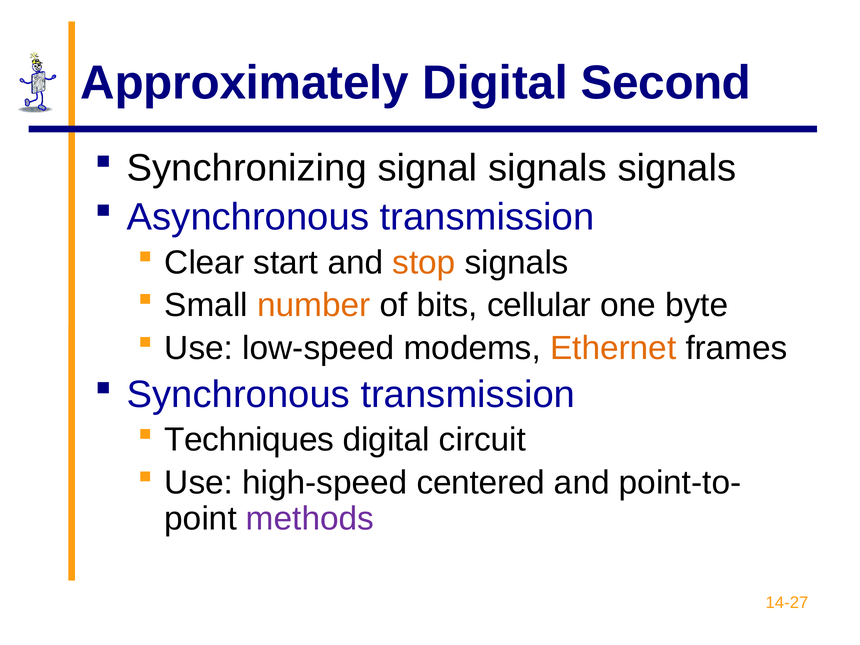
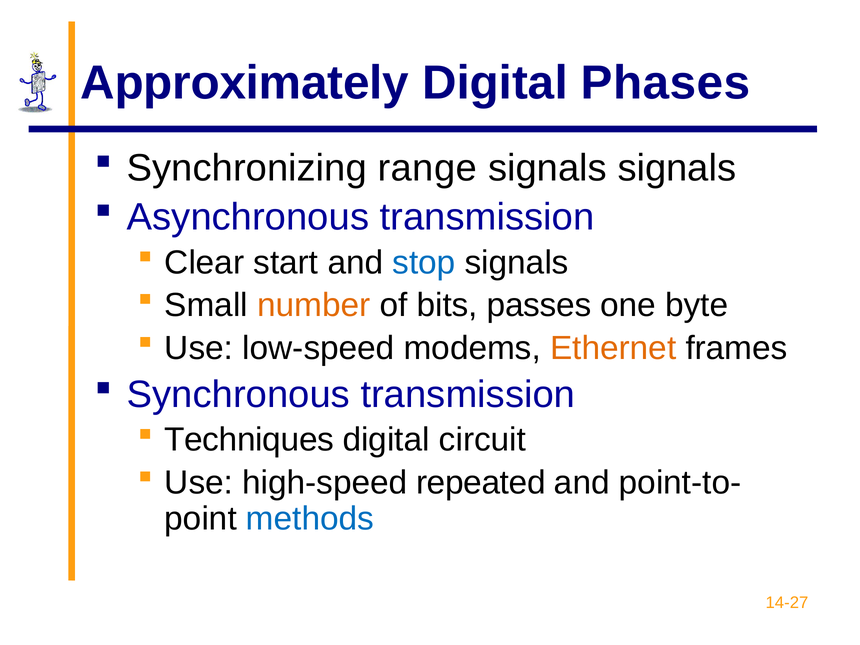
Second: Second -> Phases (666, 83)
signal: signal -> range (427, 168)
stop colour: orange -> blue (424, 262)
cellular: cellular -> passes (539, 305)
centered: centered -> repeated (481, 483)
methods colour: purple -> blue (310, 519)
